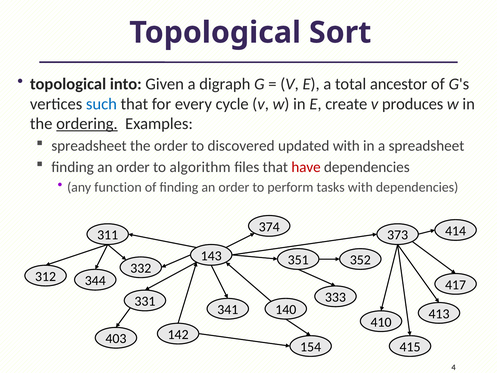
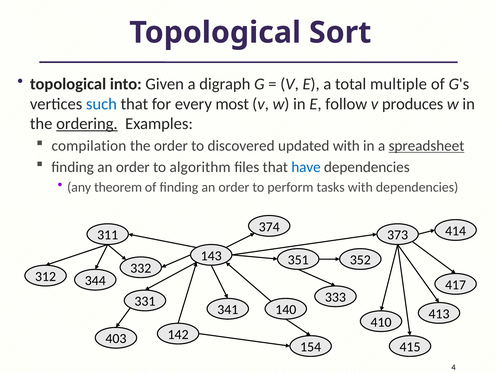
ancestor: ancestor -> multiple (399, 84)
cycle: cycle -> most (232, 104)
create: create -> follow (346, 104)
spreadsheet: spreadsheet -> compilation (89, 146)
spreadsheet underline: none -> present (426, 146)
have colour: red -> blue (306, 167)
function: function -> theorem (118, 187)
